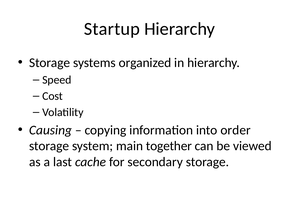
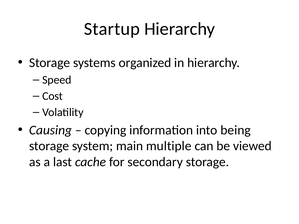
order: order -> being (236, 130)
together: together -> multiple (169, 146)
